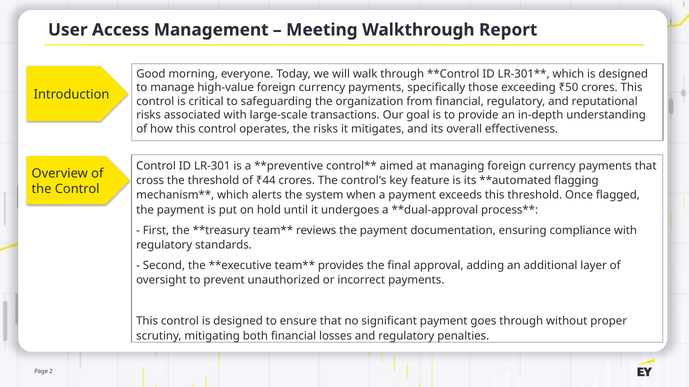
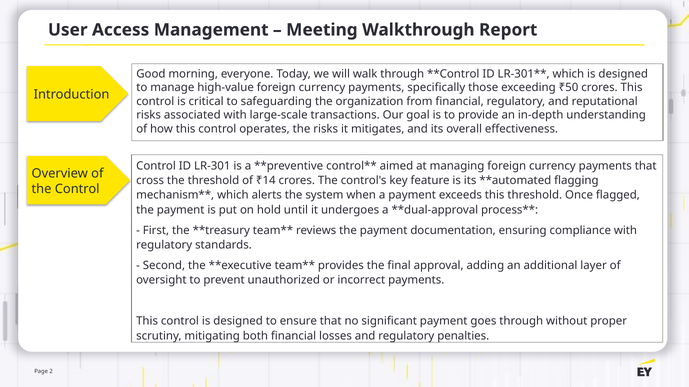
₹44: ₹44 -> ₹14 (266, 181)
